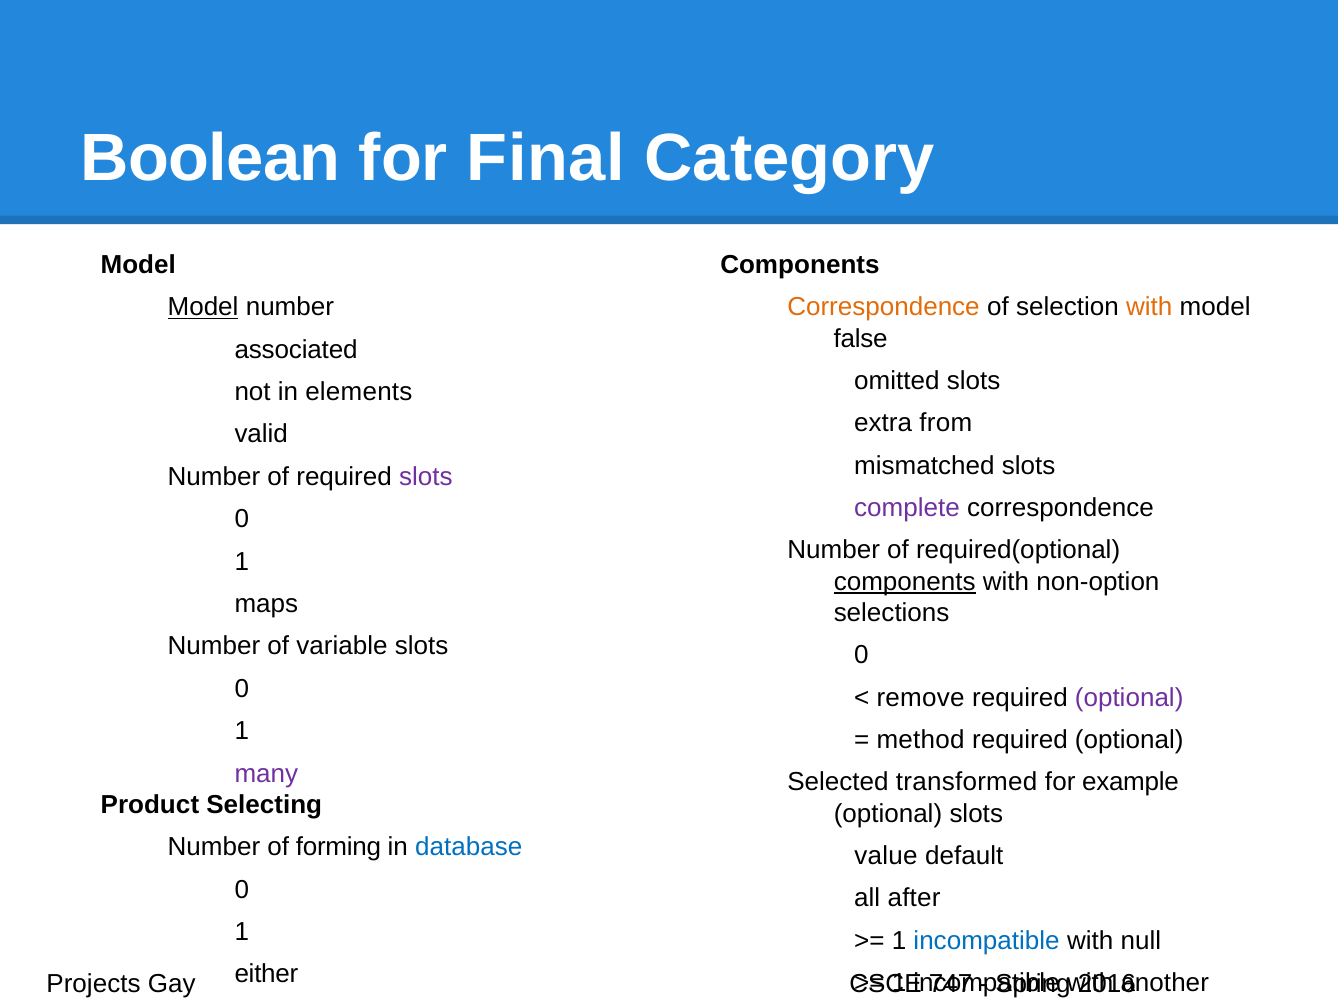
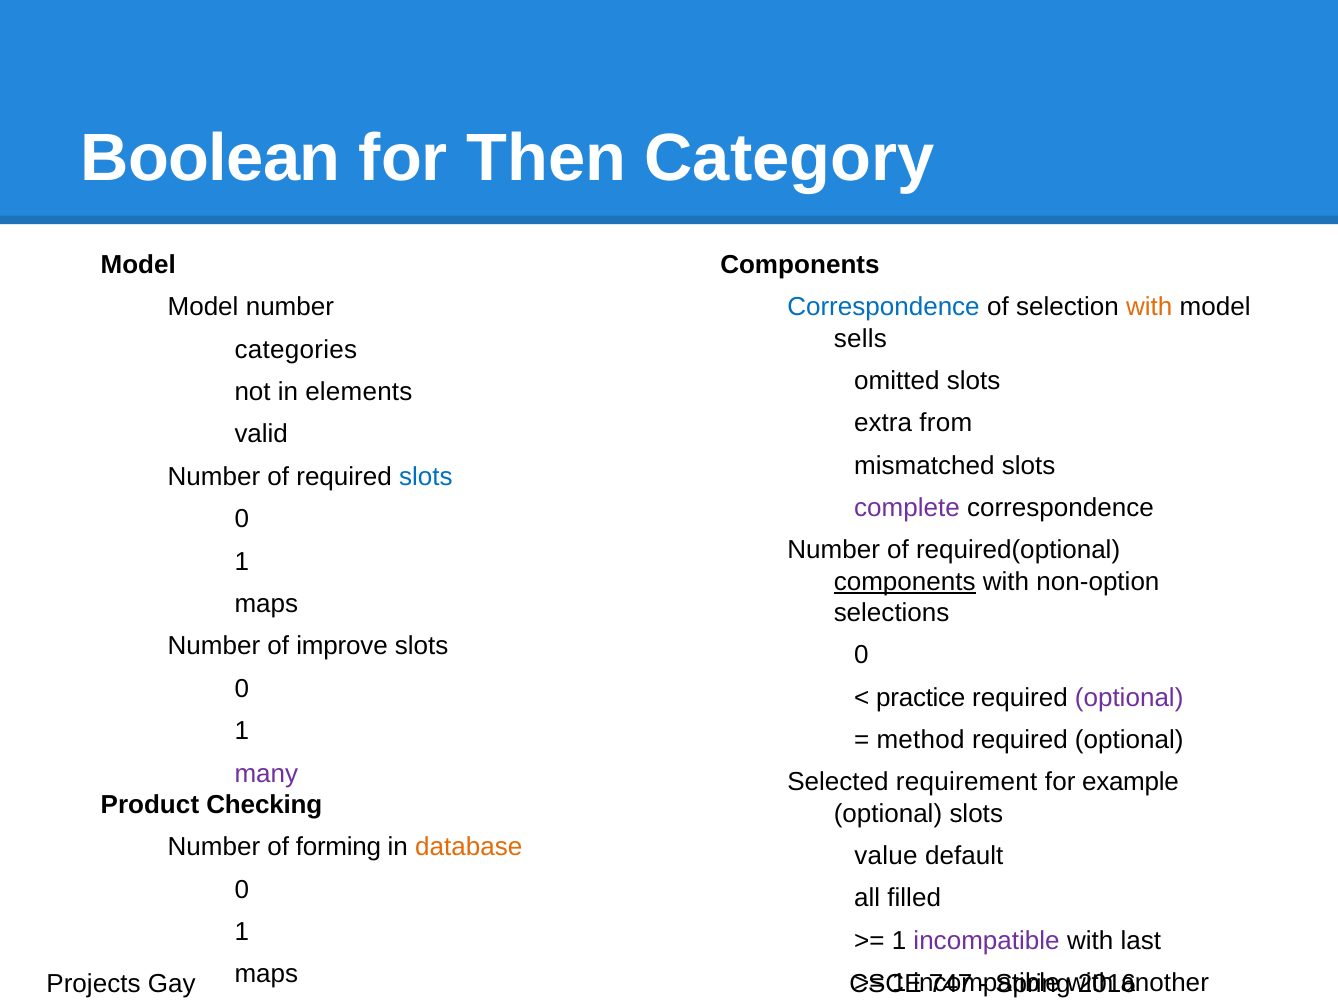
Final: Final -> Then (546, 159)
Model underline: present -> none (203, 307)
Correspondence colour: orange -> blue (884, 307)
false: false -> sells (860, 339)
associated: associated -> categories (296, 350)
slots colour: purple -> blue (426, 477)
variable: variable -> improve (342, 647)
remove: remove -> practice (921, 698)
transformed: transformed -> requirement (967, 783)
Selecting: Selecting -> Checking (264, 805)
database colour: blue -> orange (469, 847)
after: after -> filled (914, 899)
incompatible colour: blue -> purple (987, 941)
null: null -> last (1141, 941)
either: either -> maps (266, 975)
